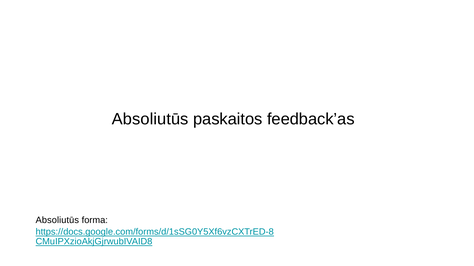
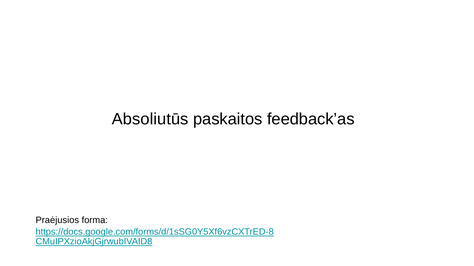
Absoliutūs: Absoliutūs -> Praėjusios (57, 221)
